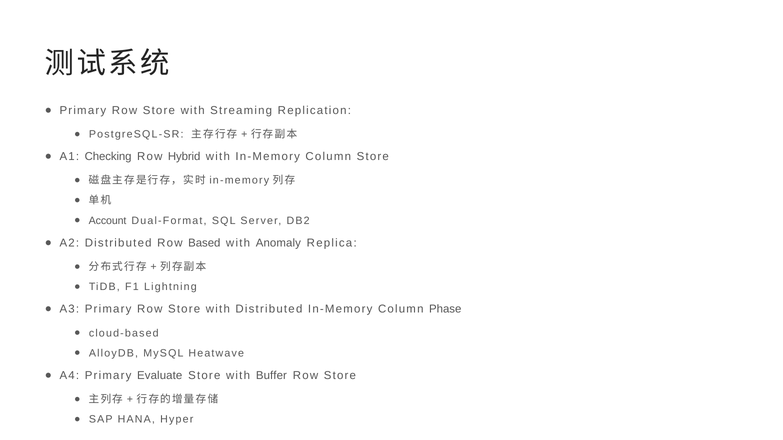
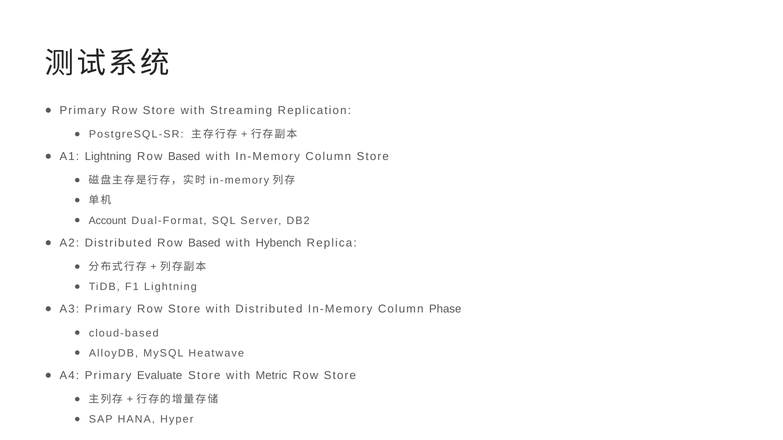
A1 Checking: Checking -> Lightning (108, 157)
Hybrid: Hybrid -> Based (184, 157)
Anomaly: Anomaly -> Hybench (278, 243)
Buffer: Buffer -> Metric (271, 376)
